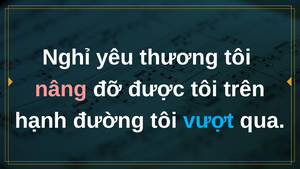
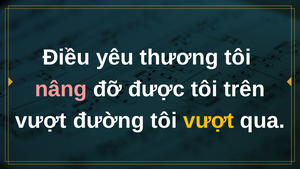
Nghỉ: Nghỉ -> Điều (66, 57)
hạnh: hạnh -> vượt (41, 120)
vượt colour: light blue -> yellow (209, 120)
